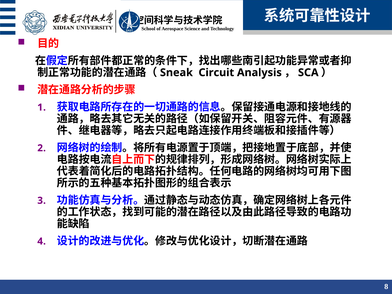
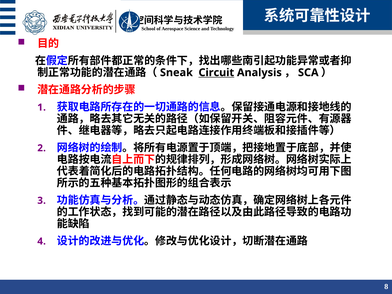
Circuit underline: none -> present (216, 73)
